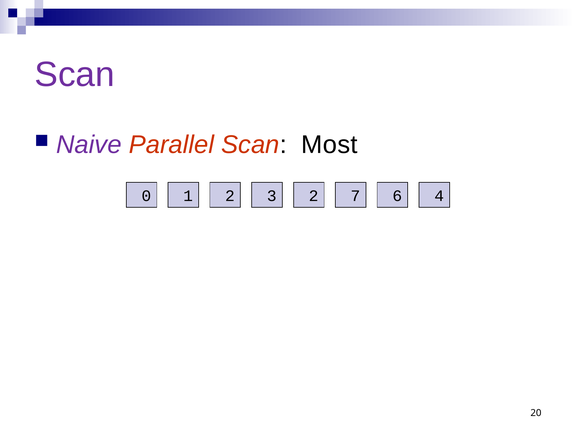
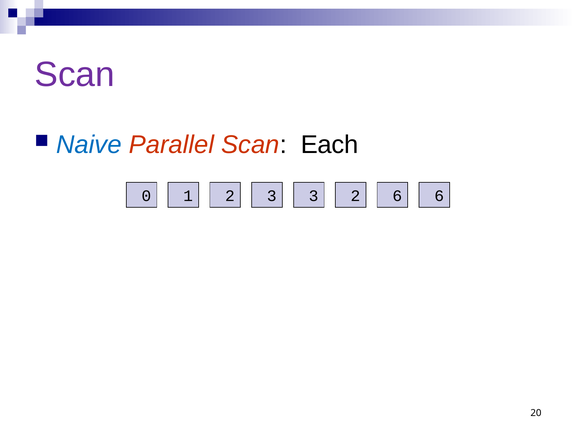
Naive colour: purple -> blue (89, 145)
Most: Most -> Each (330, 145)
3 2: 2 -> 3 (314, 196)
1 7: 7 -> 2 (355, 196)
6 4: 4 -> 6 (439, 196)
